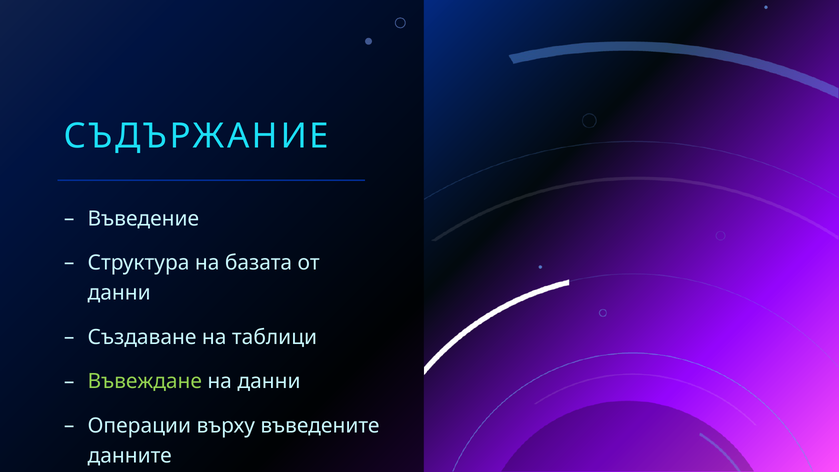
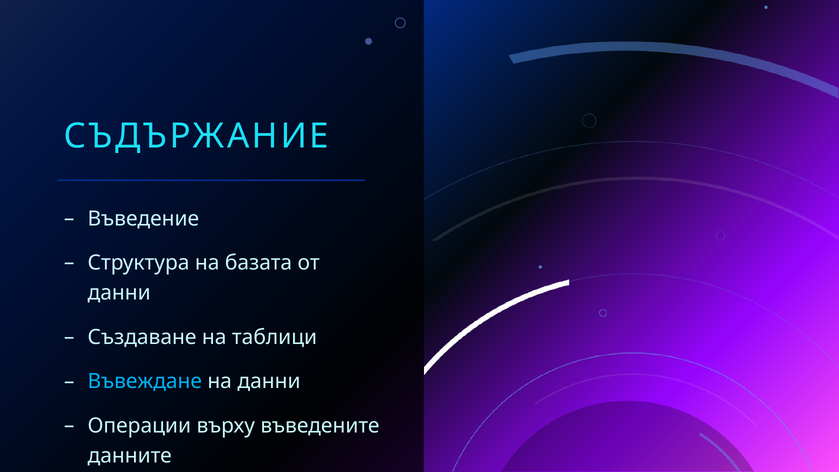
Въвеждане colour: light green -> light blue (145, 381)
